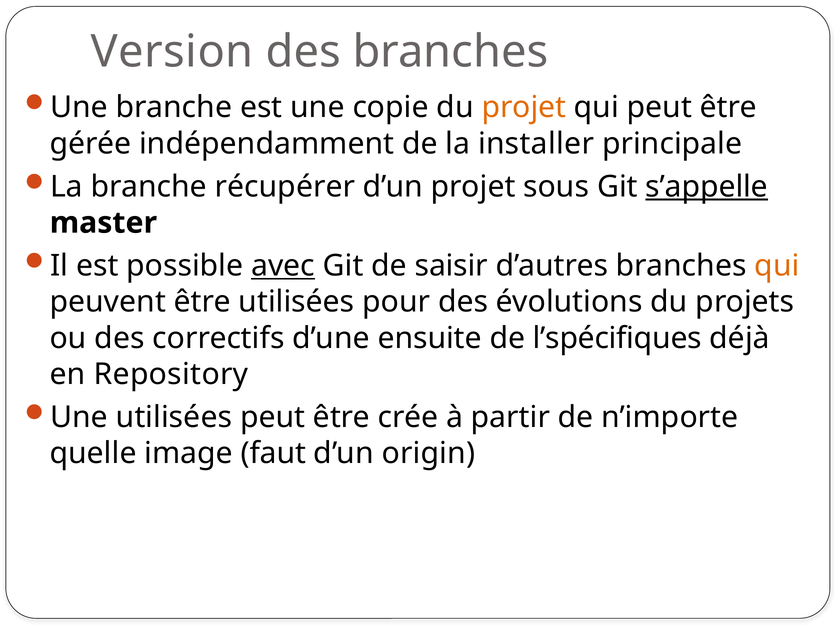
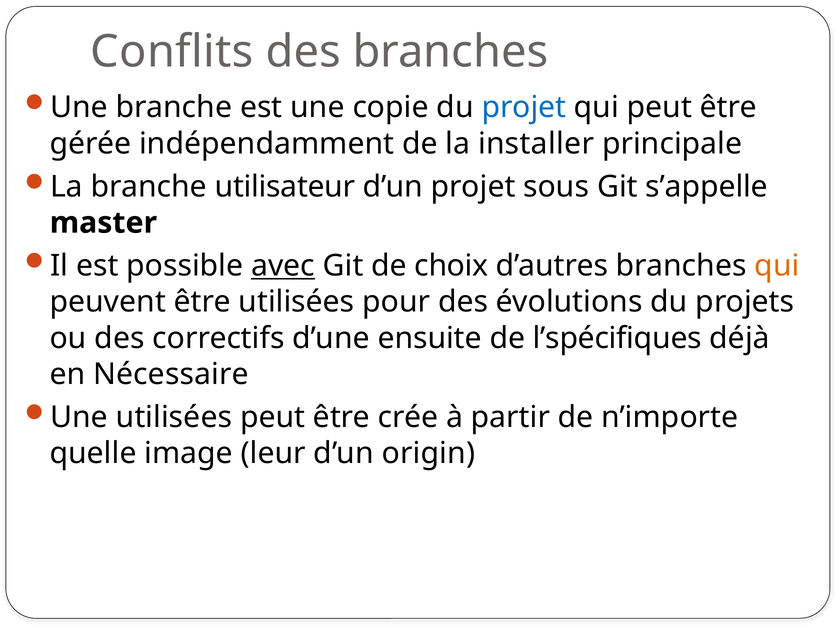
Version: Version -> Conflits (172, 52)
projet colour: orange -> blue (524, 107)
récupérer: récupérer -> utilisateur (285, 187)
s’appelle underline: present -> none (707, 187)
saisir: saisir -> choix (451, 266)
Repository: Repository -> Nécessaire (171, 374)
faut: faut -> leur (273, 453)
